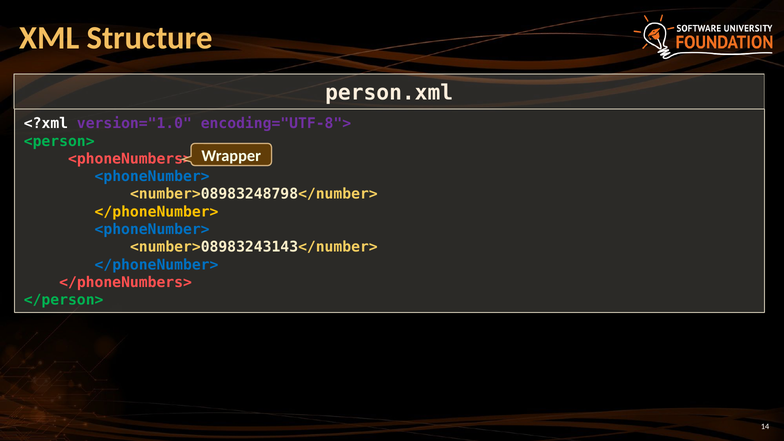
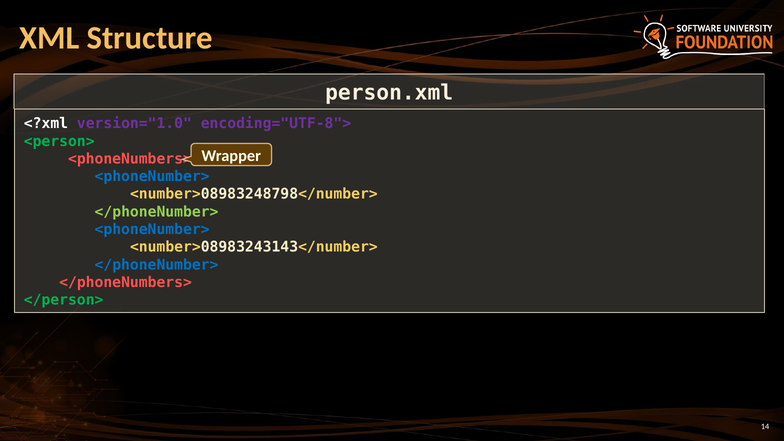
</phoneNumber> colour: yellow -> light green (157, 212)
